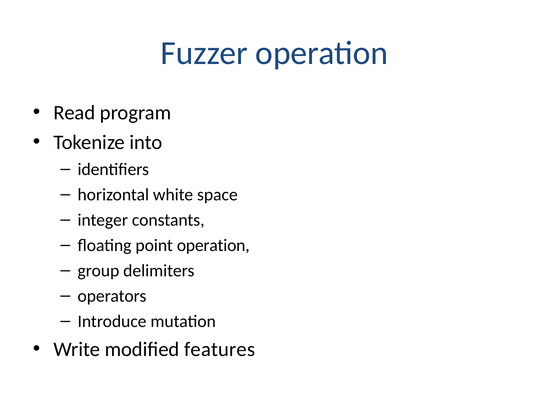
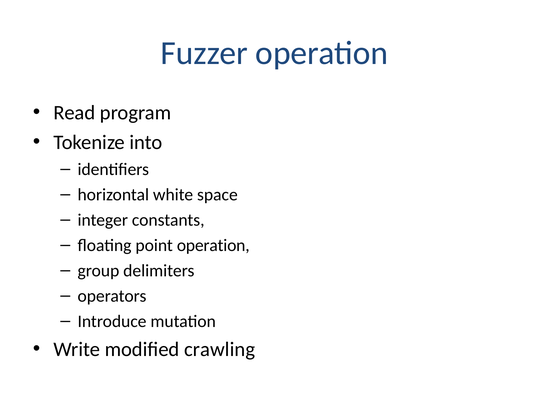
features: features -> crawling (220, 349)
